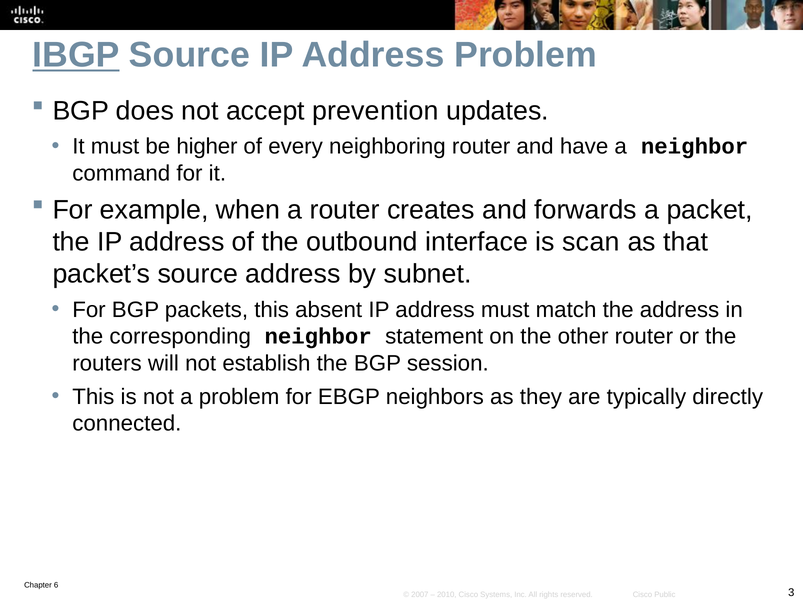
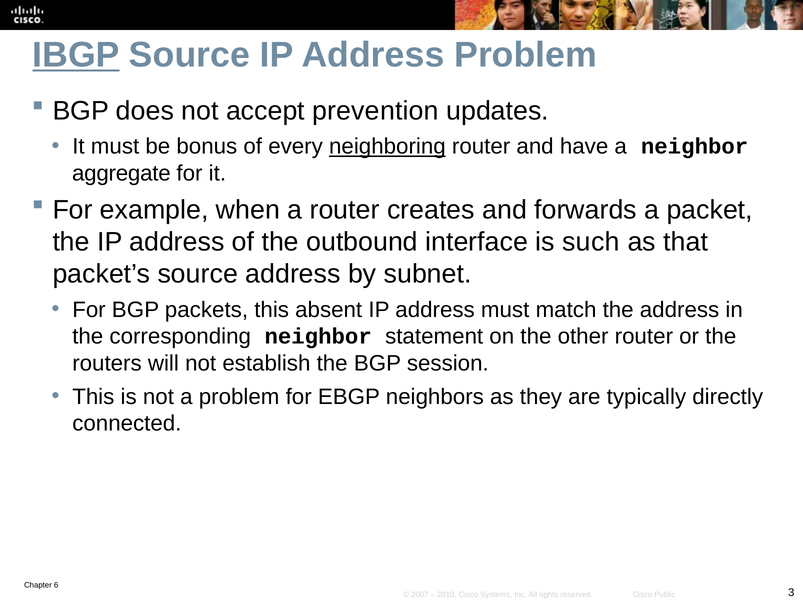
higher: higher -> bonus (207, 147)
neighboring underline: none -> present (387, 147)
command: command -> aggregate (121, 173)
scan: scan -> such (591, 242)
